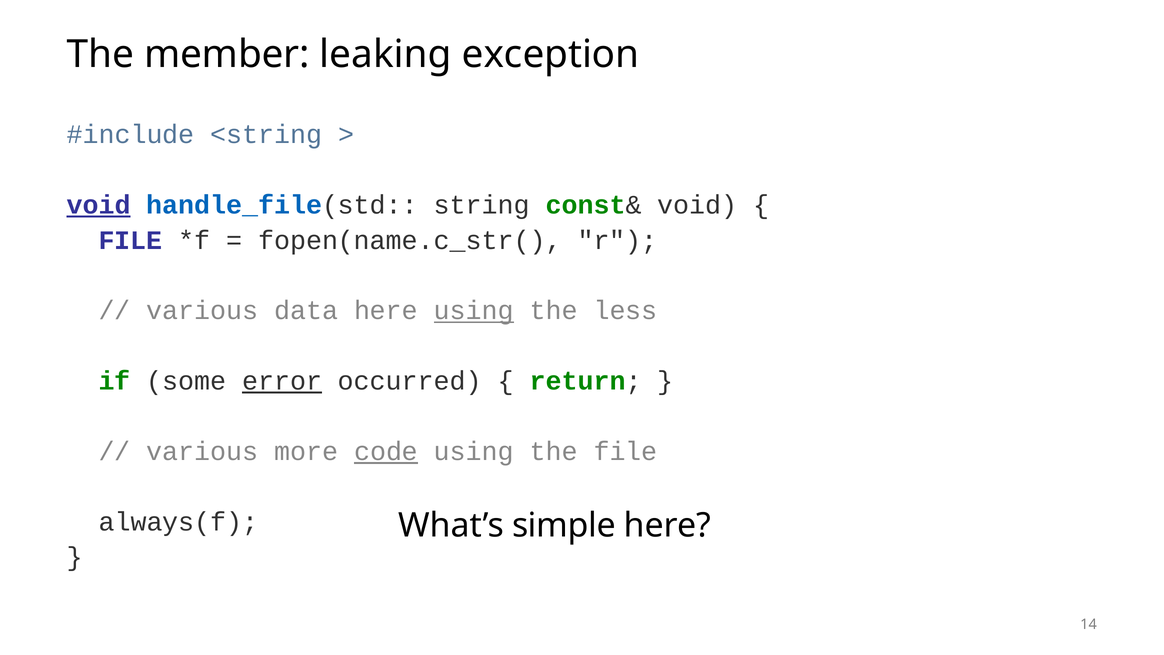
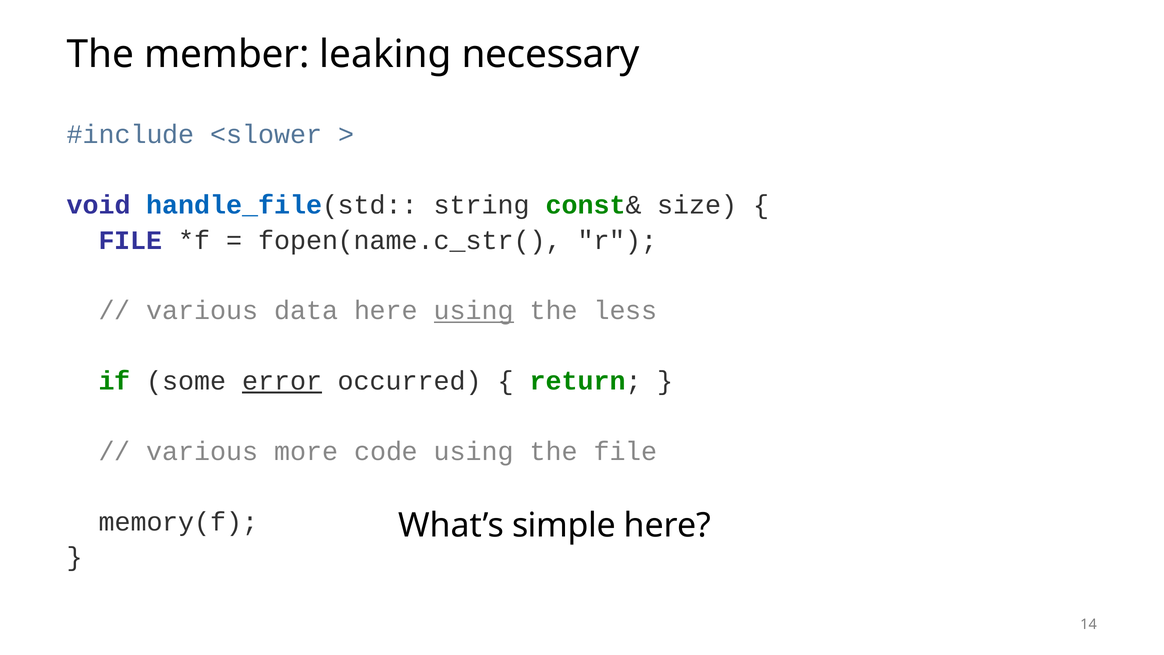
exception: exception -> necessary (551, 54)
<string: <string -> <slower (266, 135)
void underline: present -> none (99, 205)
const& void: void -> size (697, 205)
code underline: present -> none (386, 451)
always(f: always(f -> memory(f (178, 522)
